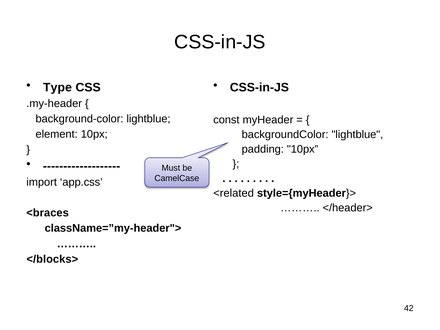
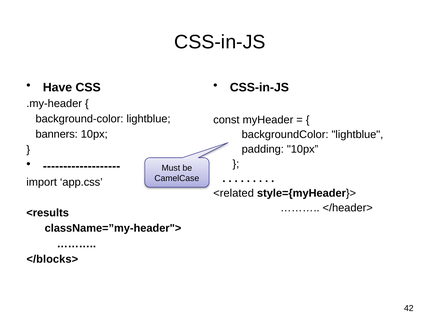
Type: Type -> Have (58, 87)
element: element -> banners (57, 134)
<braces: <braces -> <results (48, 213)
